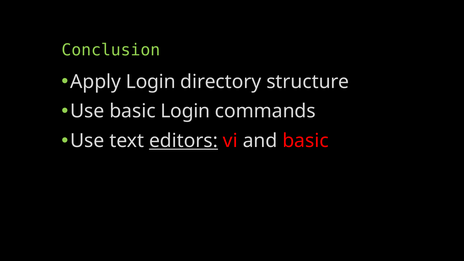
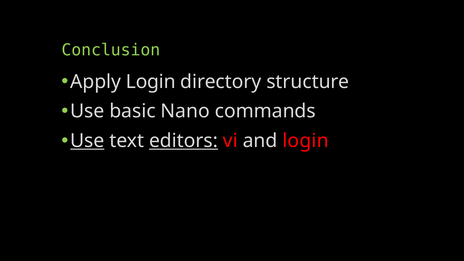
basic Login: Login -> Nano (185, 111)
Use underline: none -> present (87, 141)
and basic: basic -> login (306, 141)
